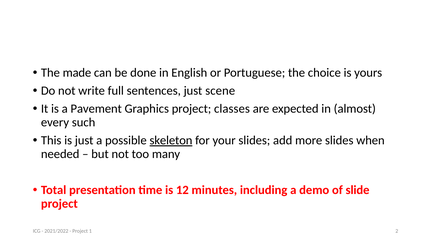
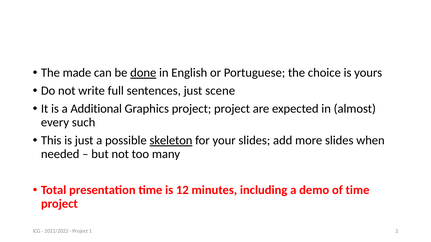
done underline: none -> present (143, 73)
Pavement: Pavement -> Additional (96, 109)
project classes: classes -> project (232, 109)
of slide: slide -> time (358, 190)
